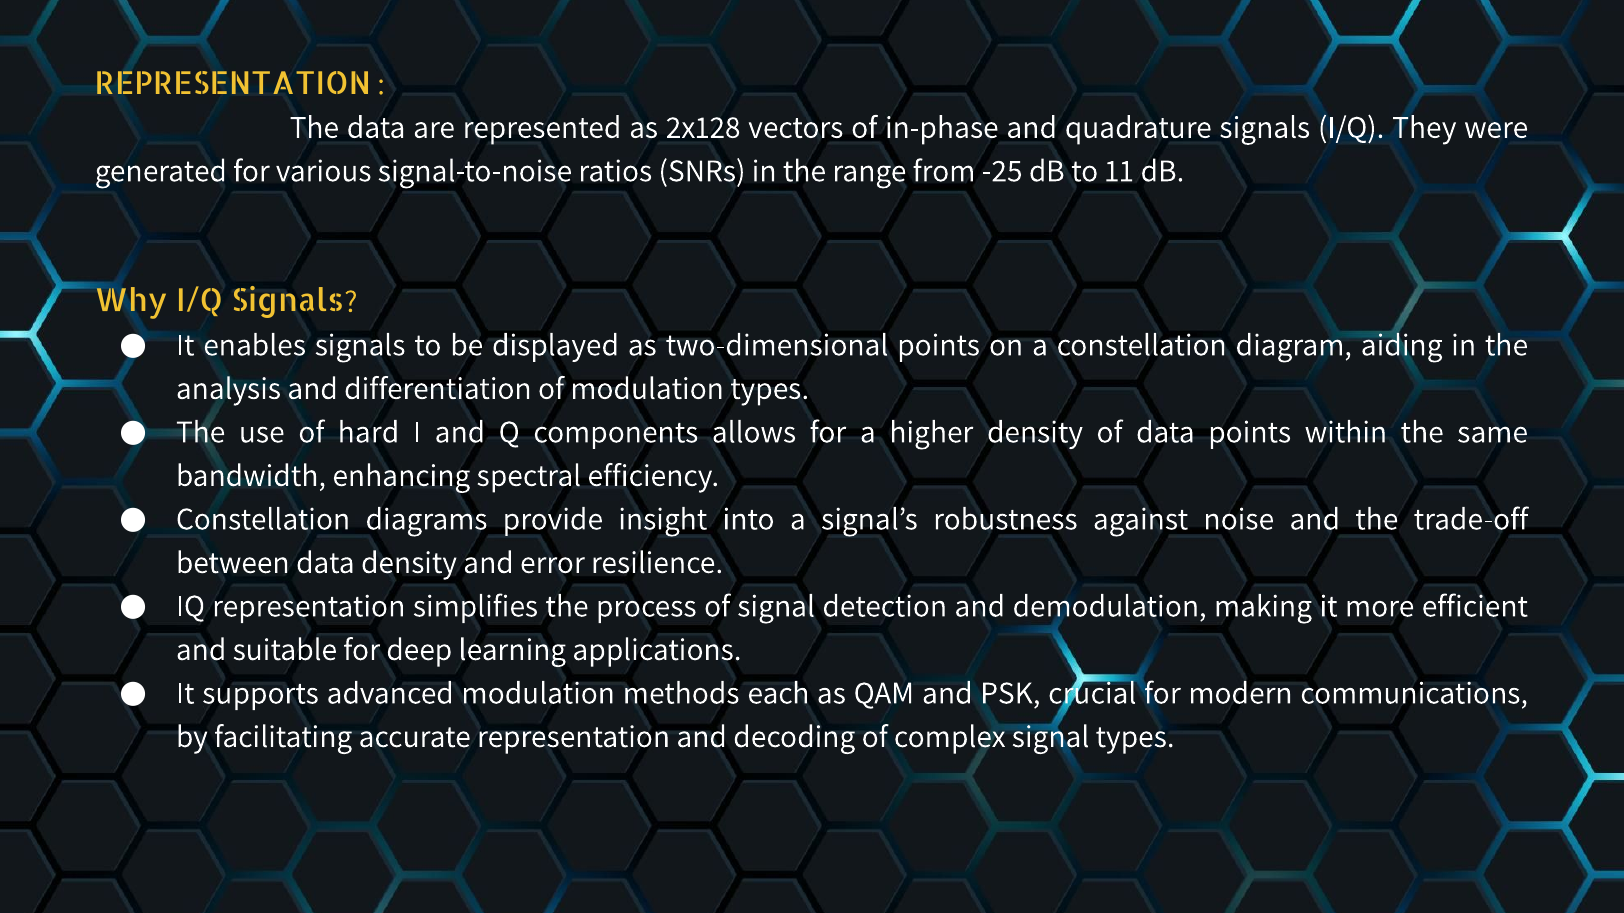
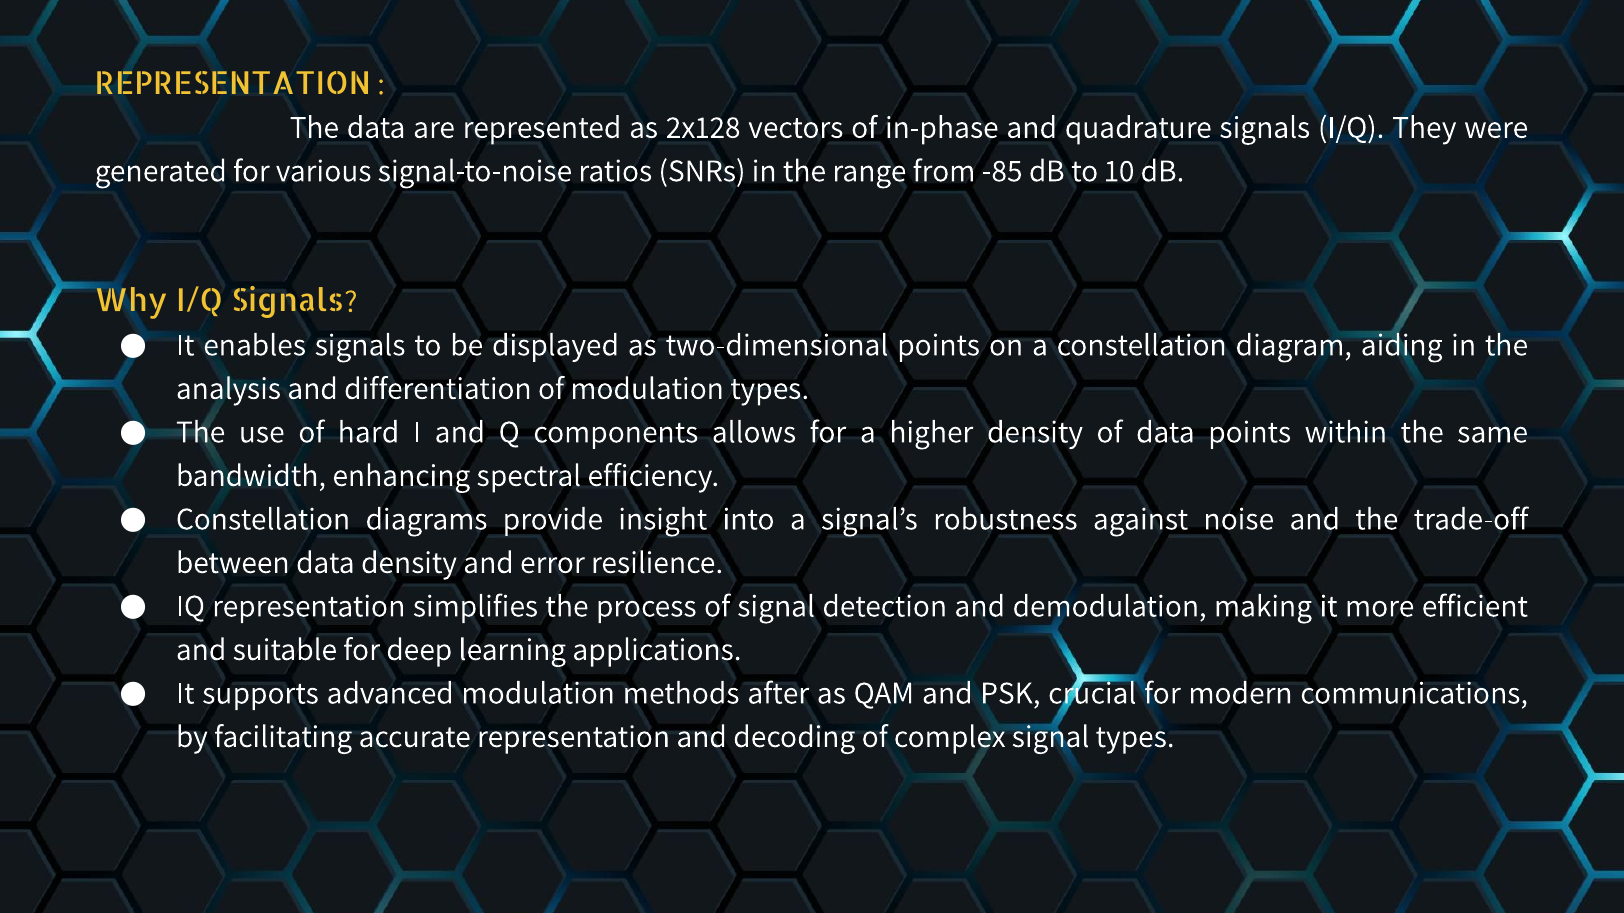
-25: -25 -> -85 (1002, 171)
11: 11 -> 10 (1120, 171)
each: each -> after (778, 693)
